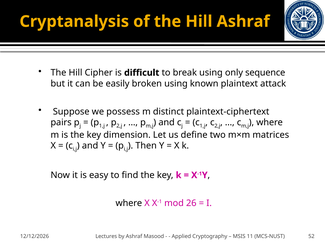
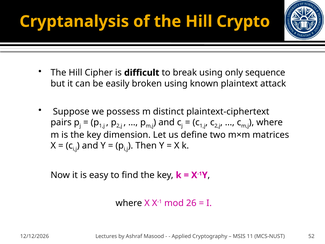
Hill Ashraf: Ashraf -> Crypto (243, 21)
